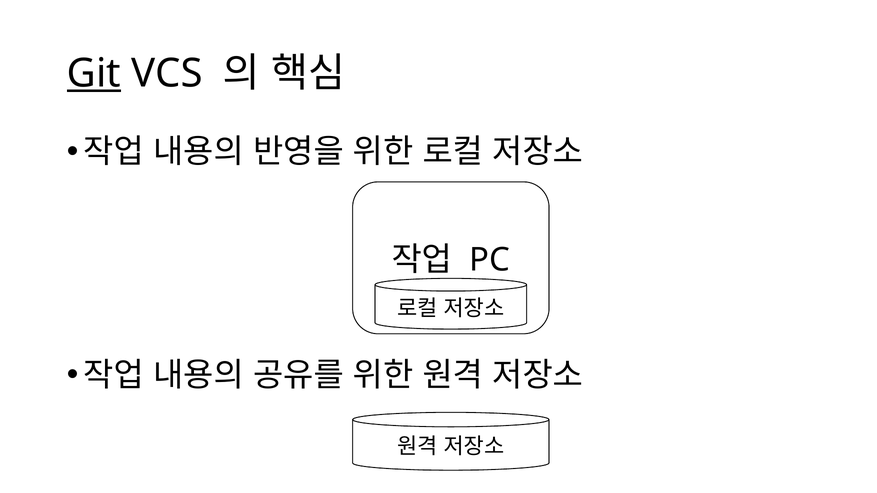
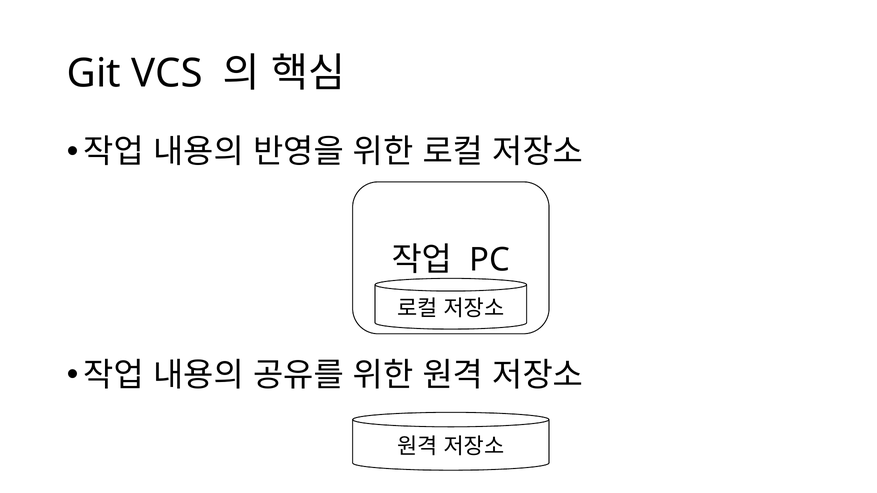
Git underline: present -> none (94, 74)
